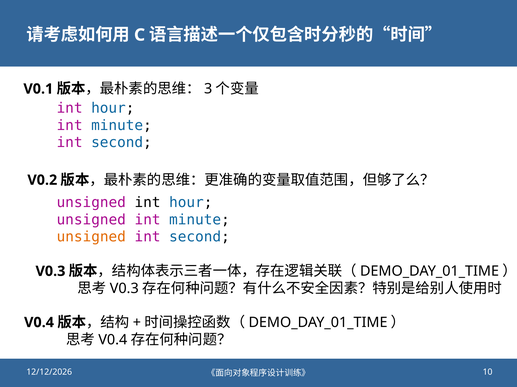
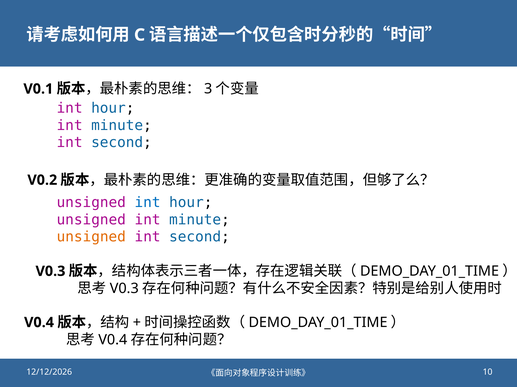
int colour: black -> blue (148, 203)
